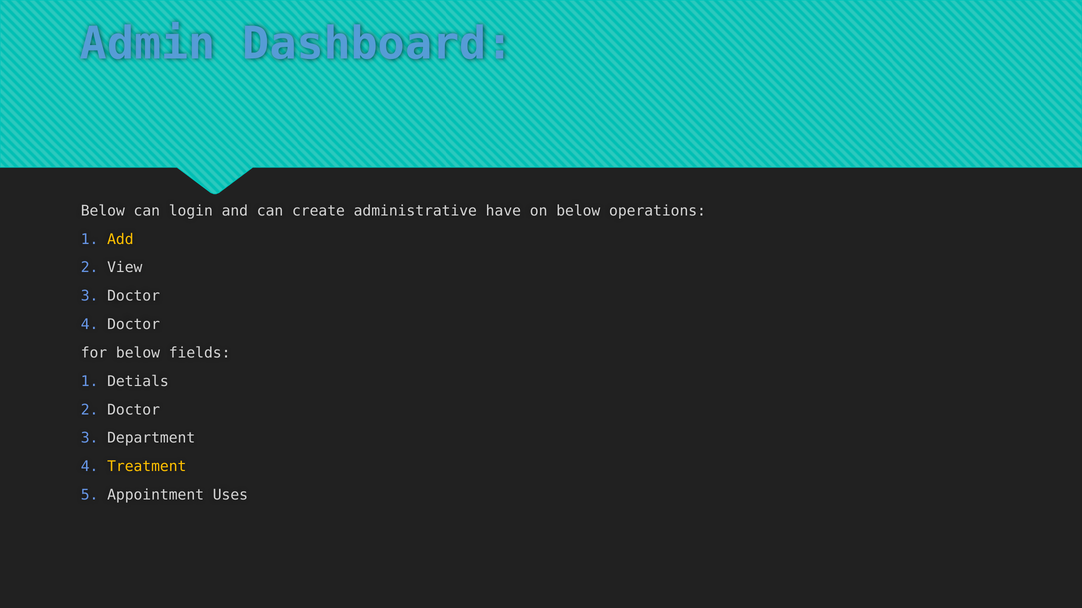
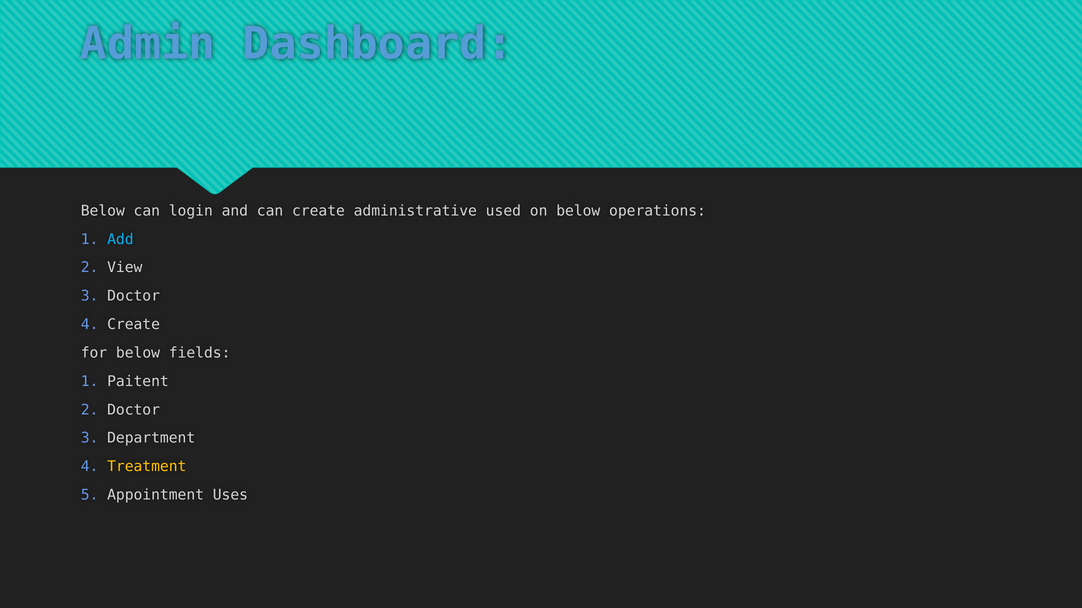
have: have -> used (503, 211)
Add colour: yellow -> light blue (120, 240)
4 Doctor: Doctor -> Create (134, 325)
Detials: Detials -> Paitent (138, 382)
